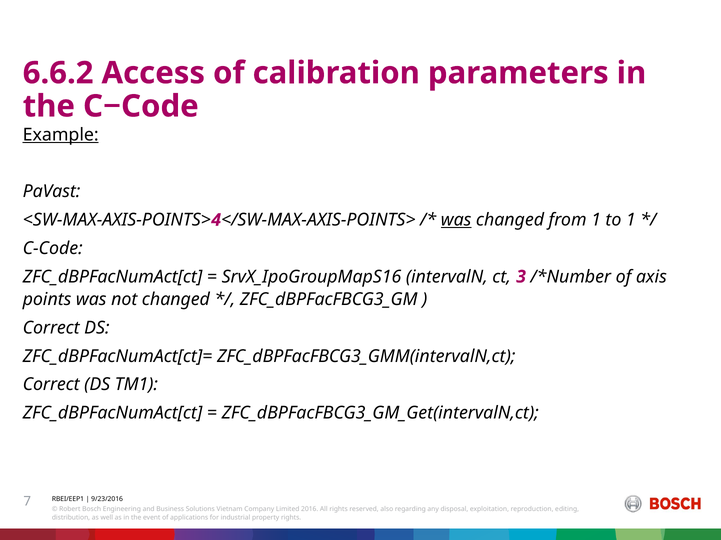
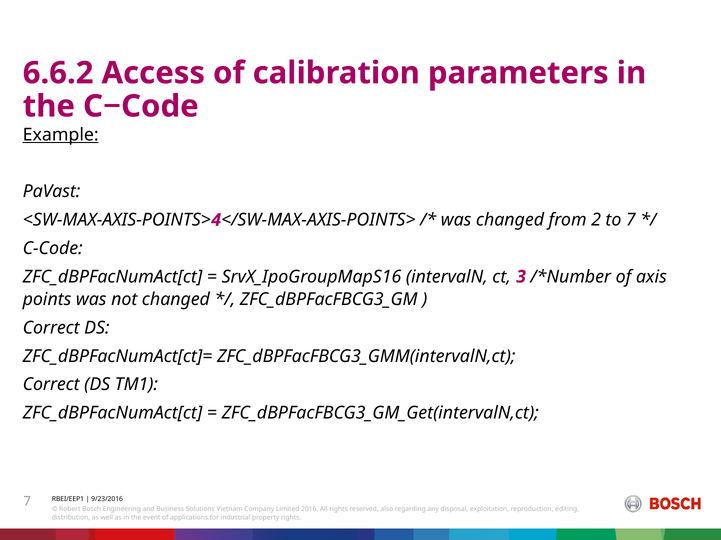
was underline: present -> none (456, 220)
from 1: 1 -> 2 (596, 220)
to 1: 1 -> 7 (631, 220)
